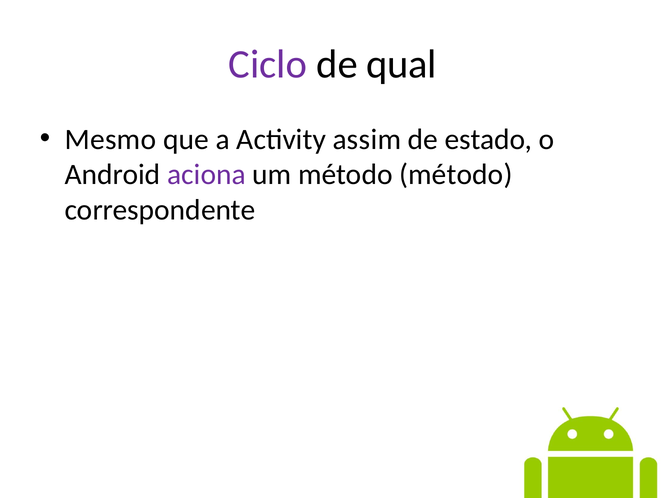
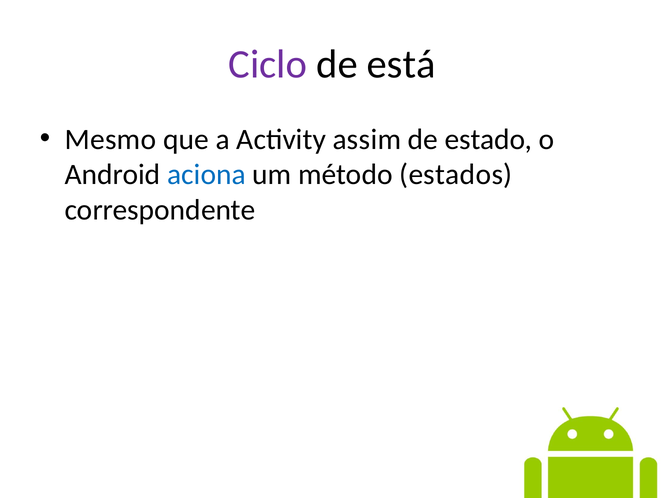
qual: qual -> está (401, 64)
aciona colour: purple -> blue (206, 175)
método método: método -> estados (456, 175)
